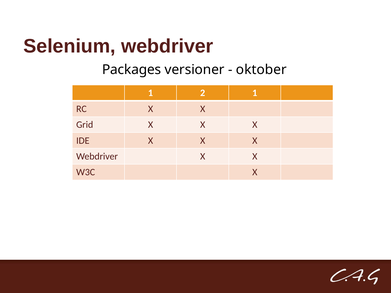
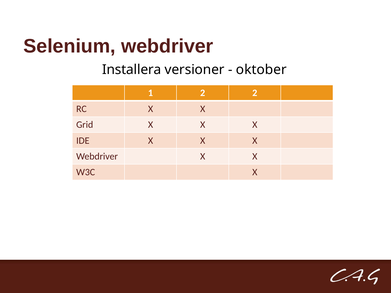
Packages: Packages -> Installera (132, 70)
2 1: 1 -> 2 (255, 93)
